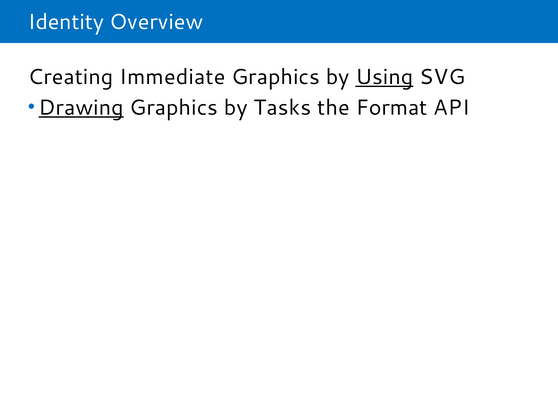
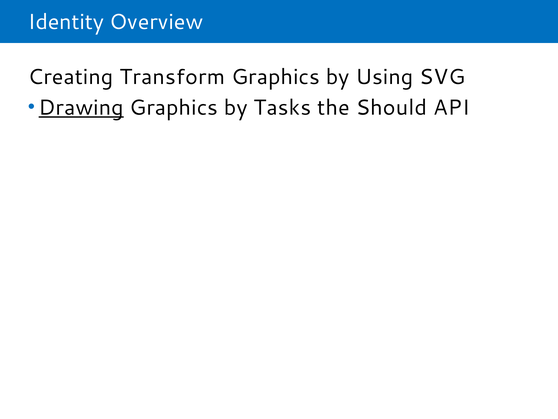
Immediate: Immediate -> Transform (172, 77)
Using underline: present -> none (384, 77)
Format: Format -> Should (391, 108)
